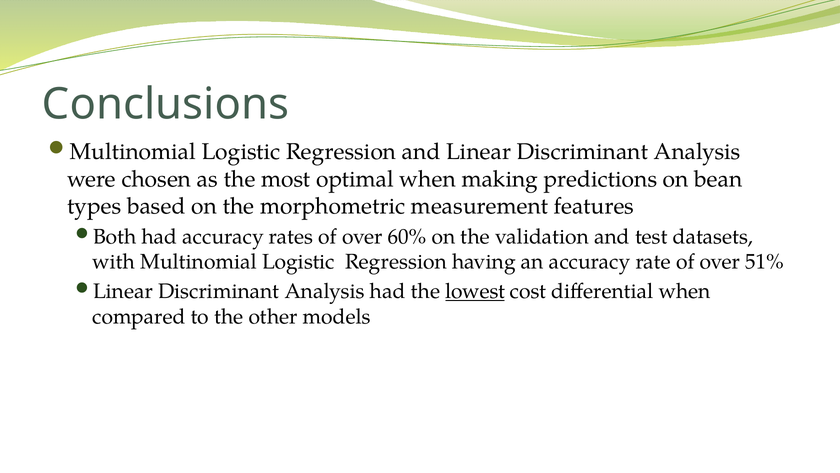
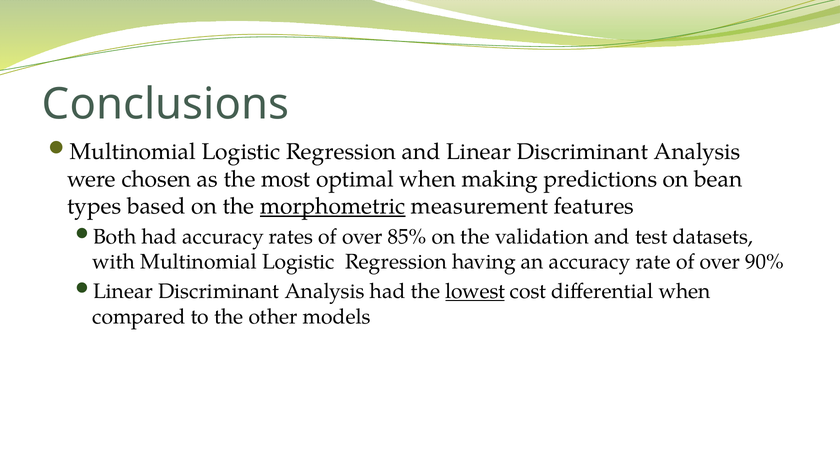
morphometric underline: none -> present (333, 206)
60%: 60% -> 85% (407, 237)
51%: 51% -> 90% (765, 262)
